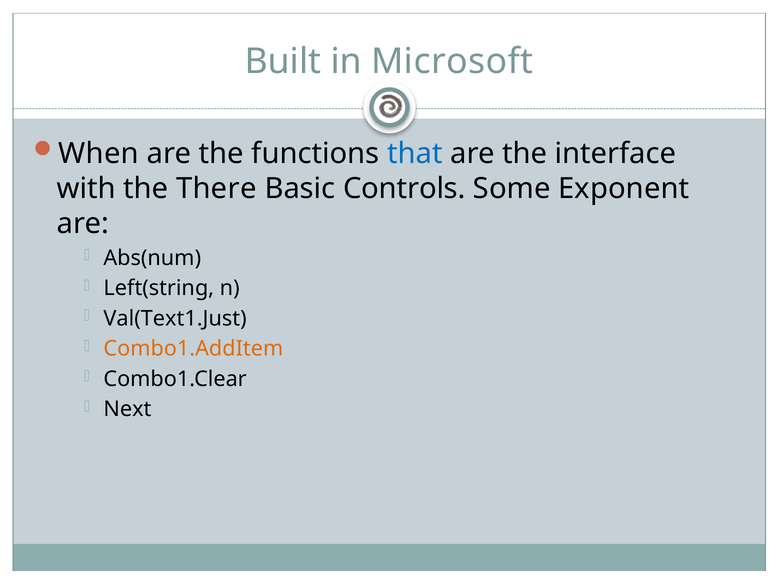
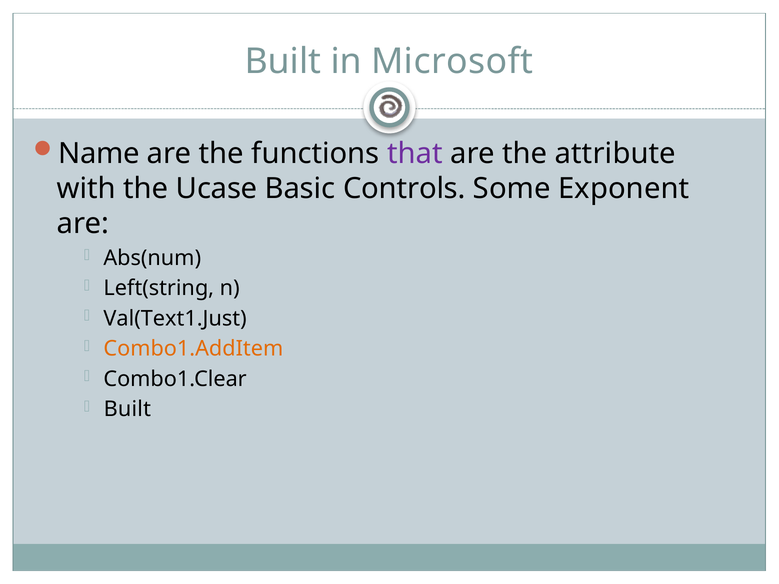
When: When -> Name (99, 154)
that colour: blue -> purple (415, 154)
interface: interface -> attribute (615, 154)
There: There -> Ucase (217, 189)
Next: Next -> Built (127, 410)
